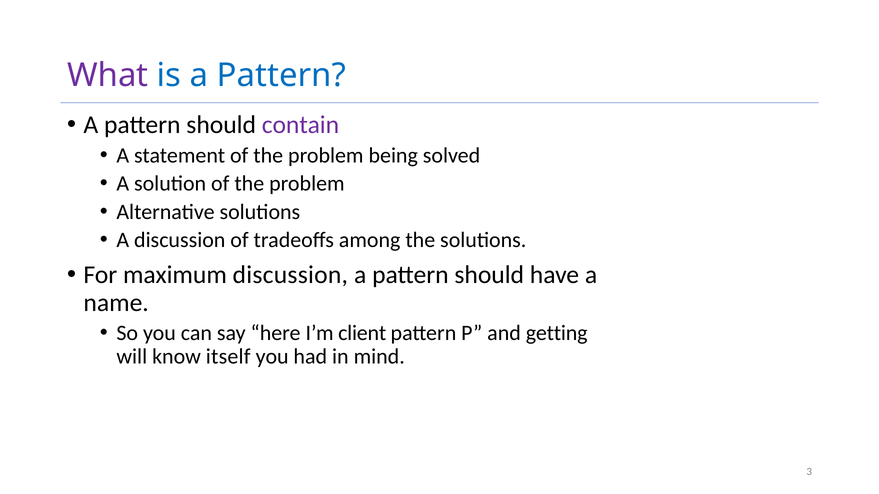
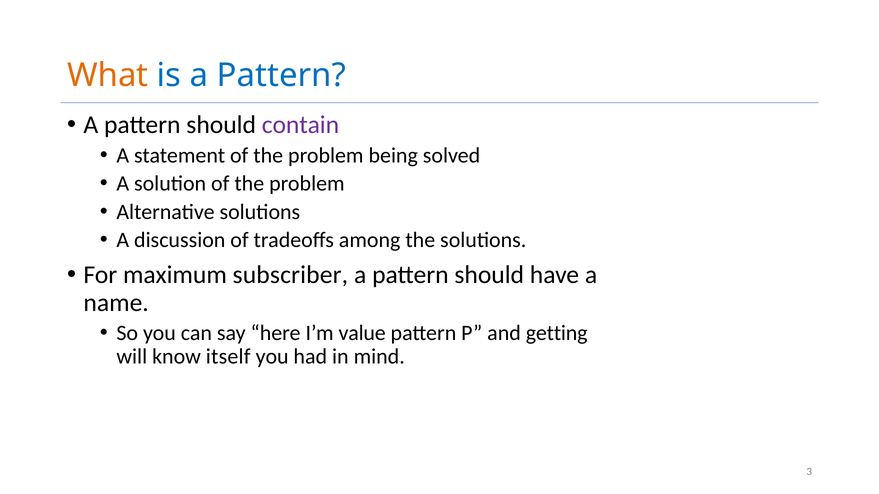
What colour: purple -> orange (108, 76)
maximum discussion: discussion -> subscriber (290, 275)
client: client -> value (362, 333)
